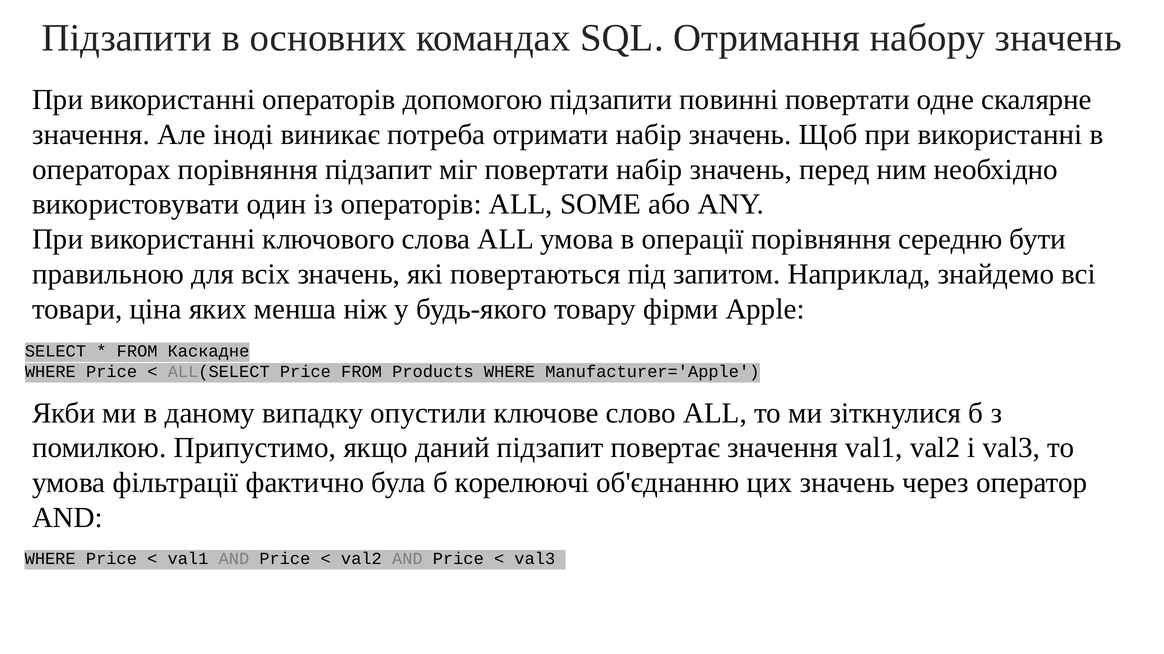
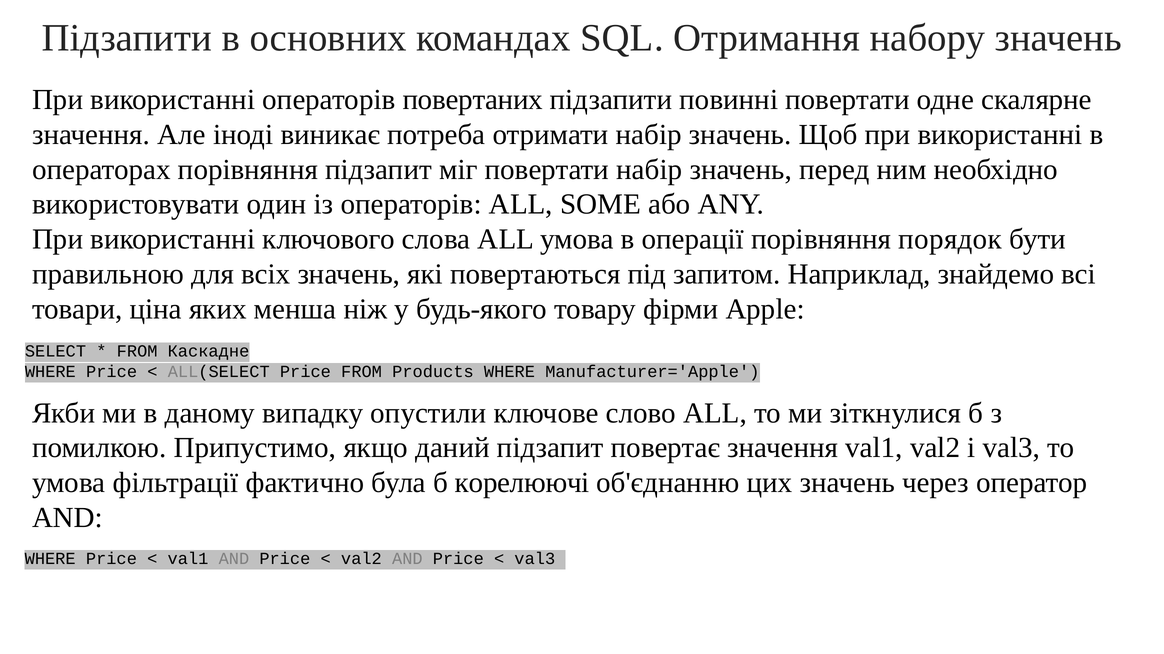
допомогою: допомогою -> повертаних (473, 100)
середню: середню -> порядок (950, 239)
